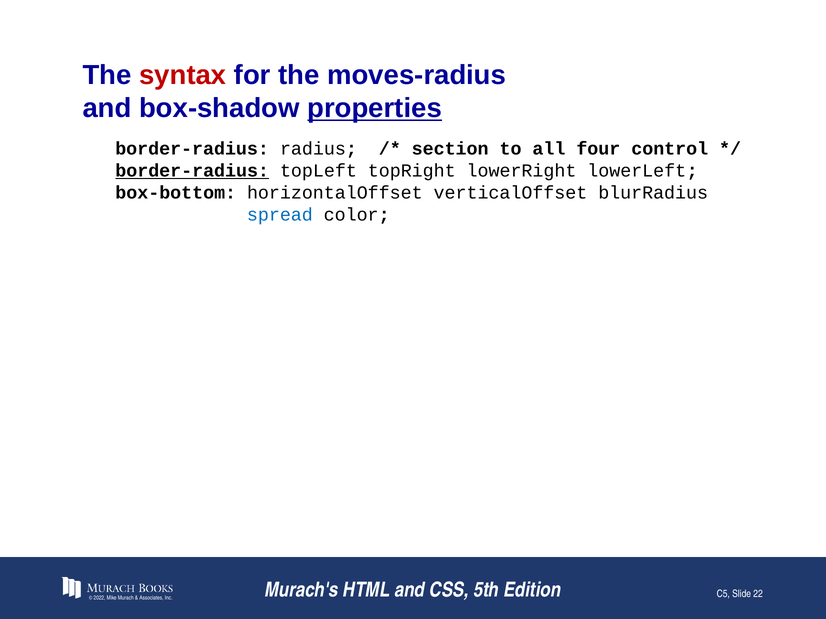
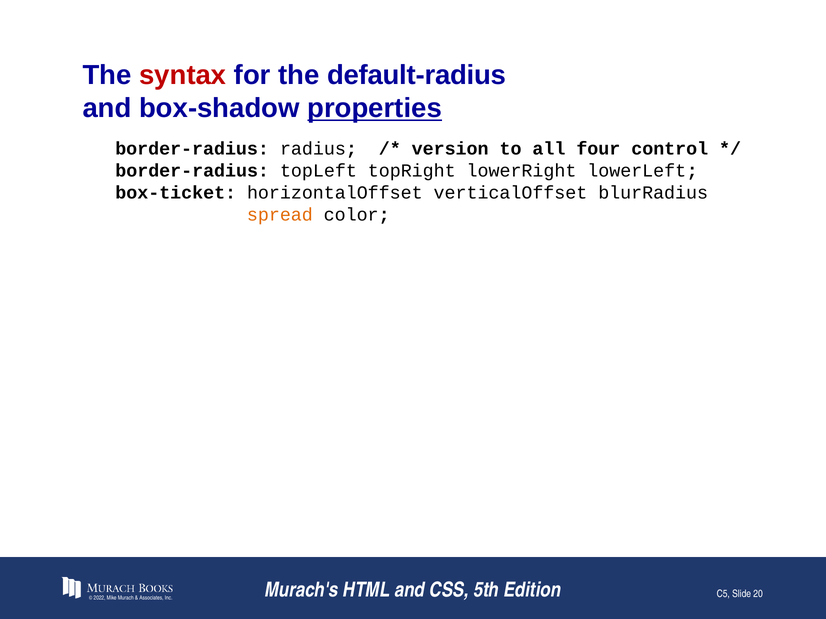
moves-radius: moves-radius -> default-radius (417, 75)
section: section -> version (450, 149)
border-radius underline: present -> none (192, 171)
box-bottom: box-bottom -> box-ticket (176, 193)
spread colour: blue -> orange (280, 215)
22: 22 -> 20 (758, 594)
